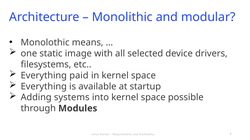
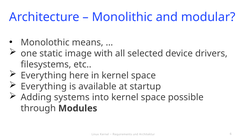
paid: paid -> here (79, 76)
